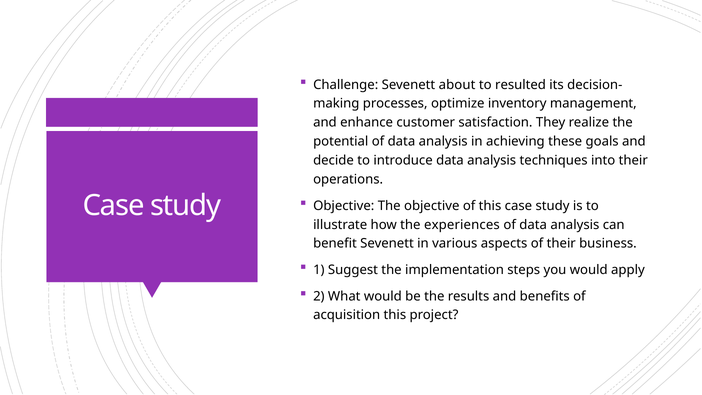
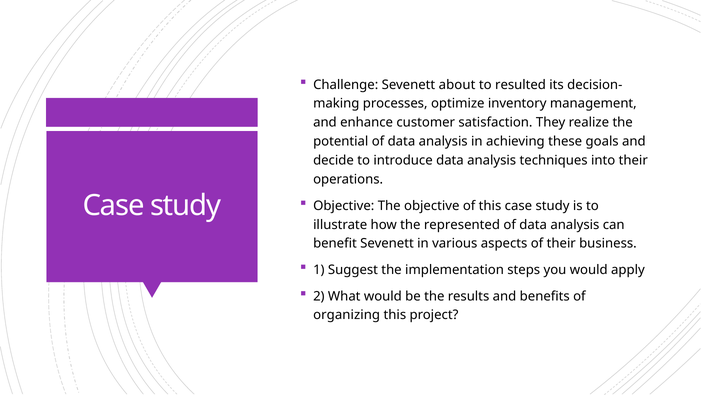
experiences: experiences -> represented (462, 225)
acquisition: acquisition -> organizing (347, 315)
